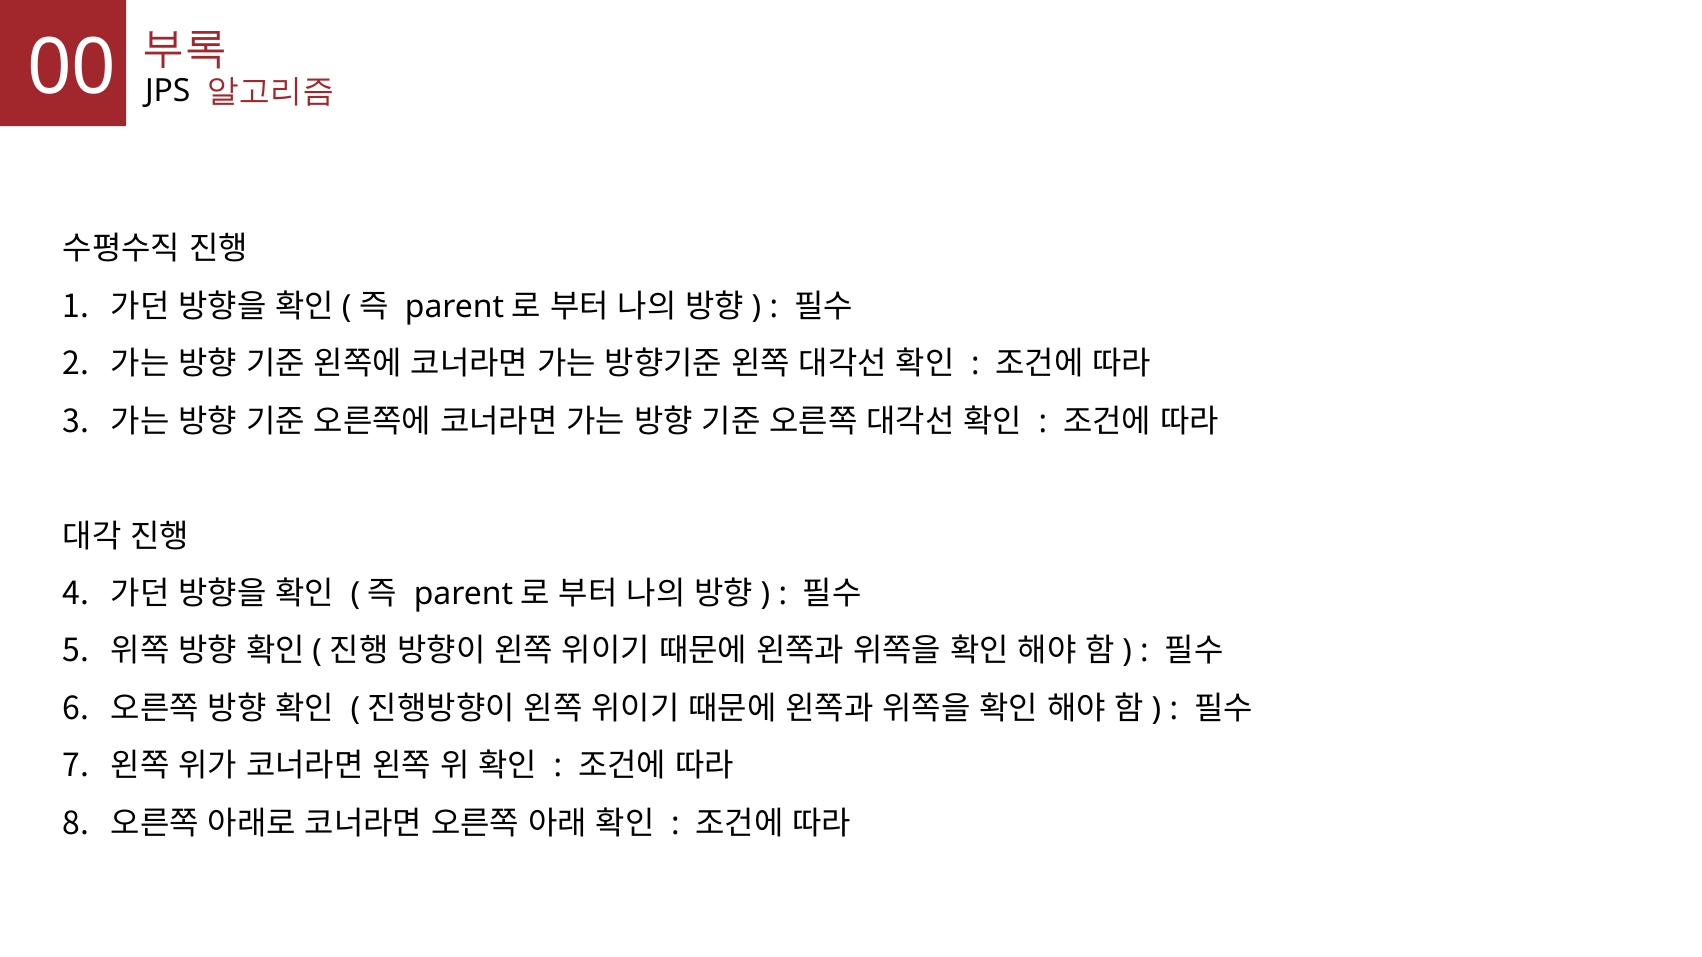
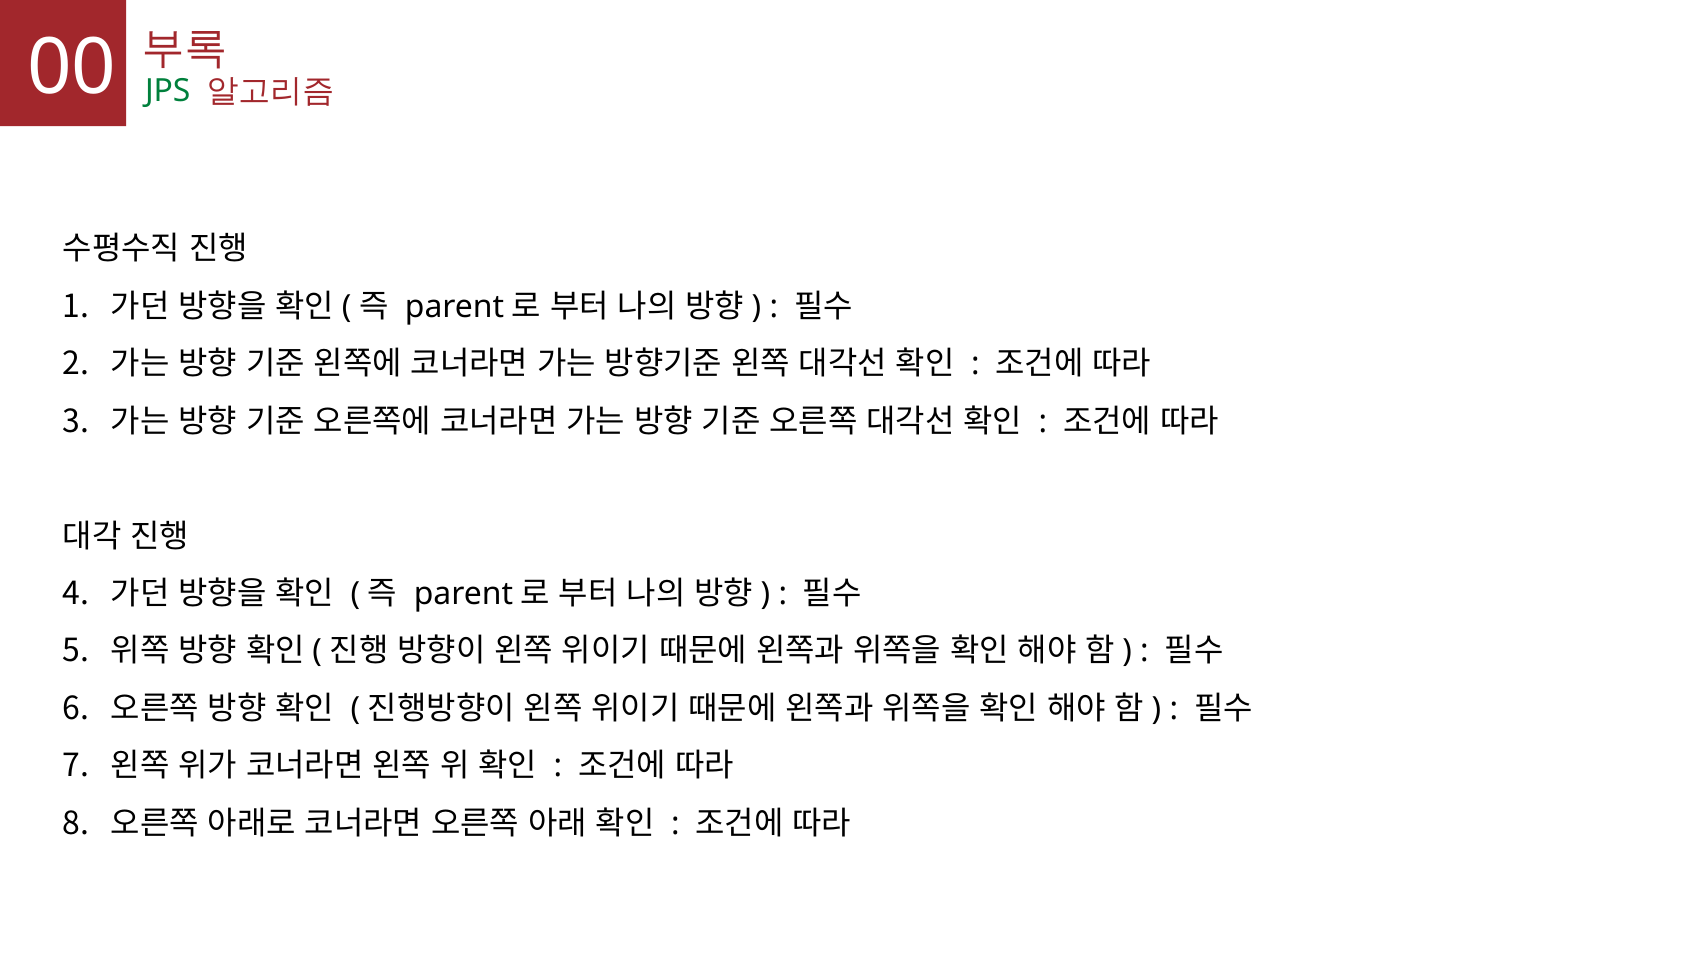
JPS colour: black -> green (168, 91)
